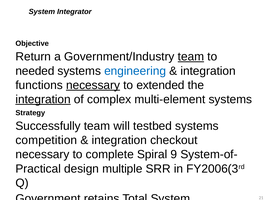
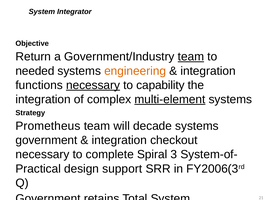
engineering colour: blue -> orange (135, 71)
extended: extended -> capability (160, 85)
integration underline: present -> none (43, 99)
multi-element underline: none -> present (170, 99)
Successfully: Successfully -> Prometheus (48, 126)
testbed: testbed -> decade (153, 126)
competition: competition -> government (46, 140)
9: 9 -> 3 (174, 154)
design multiple: multiple -> support (122, 168)
